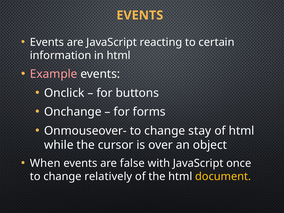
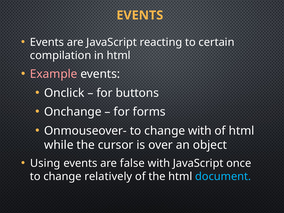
information: information -> compilation (61, 55)
change stay: stay -> with (200, 131)
When: When -> Using (45, 163)
document colour: yellow -> light blue (223, 177)
